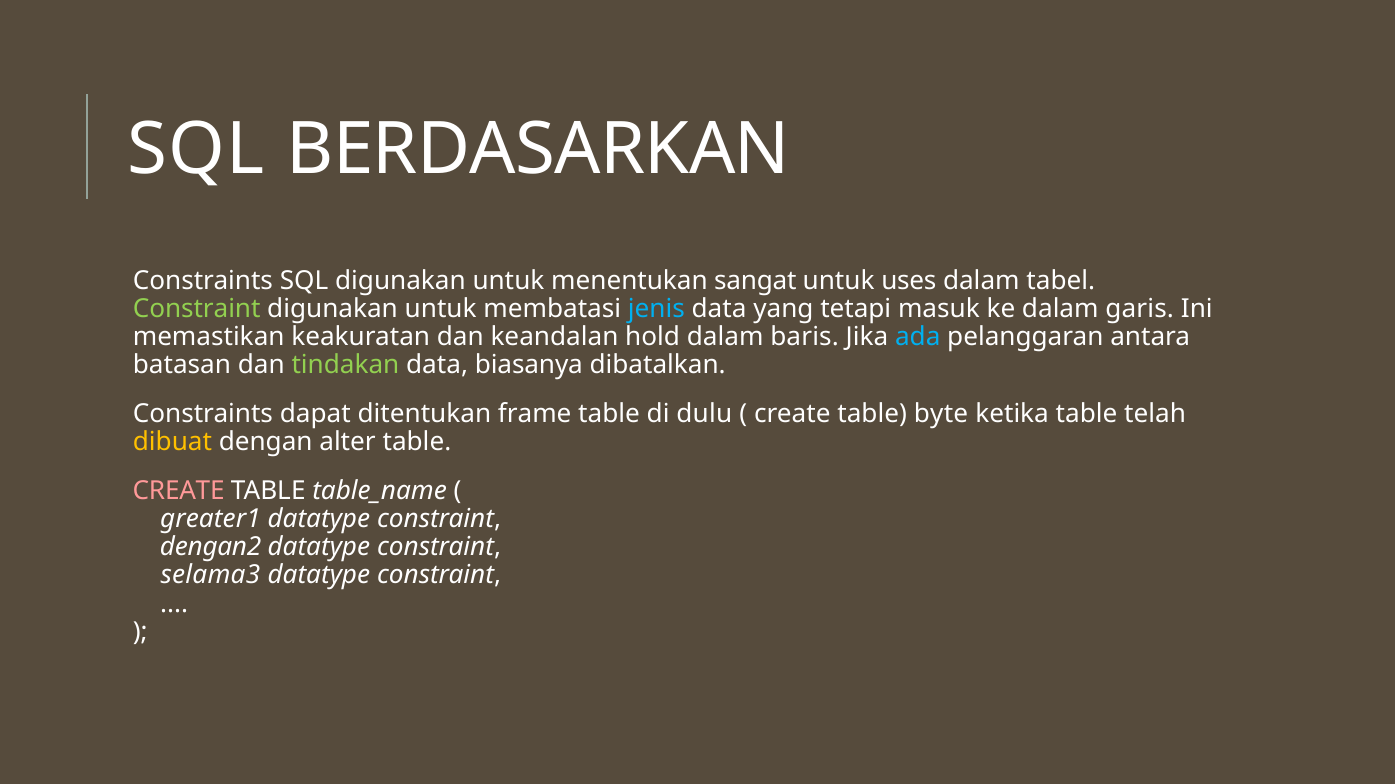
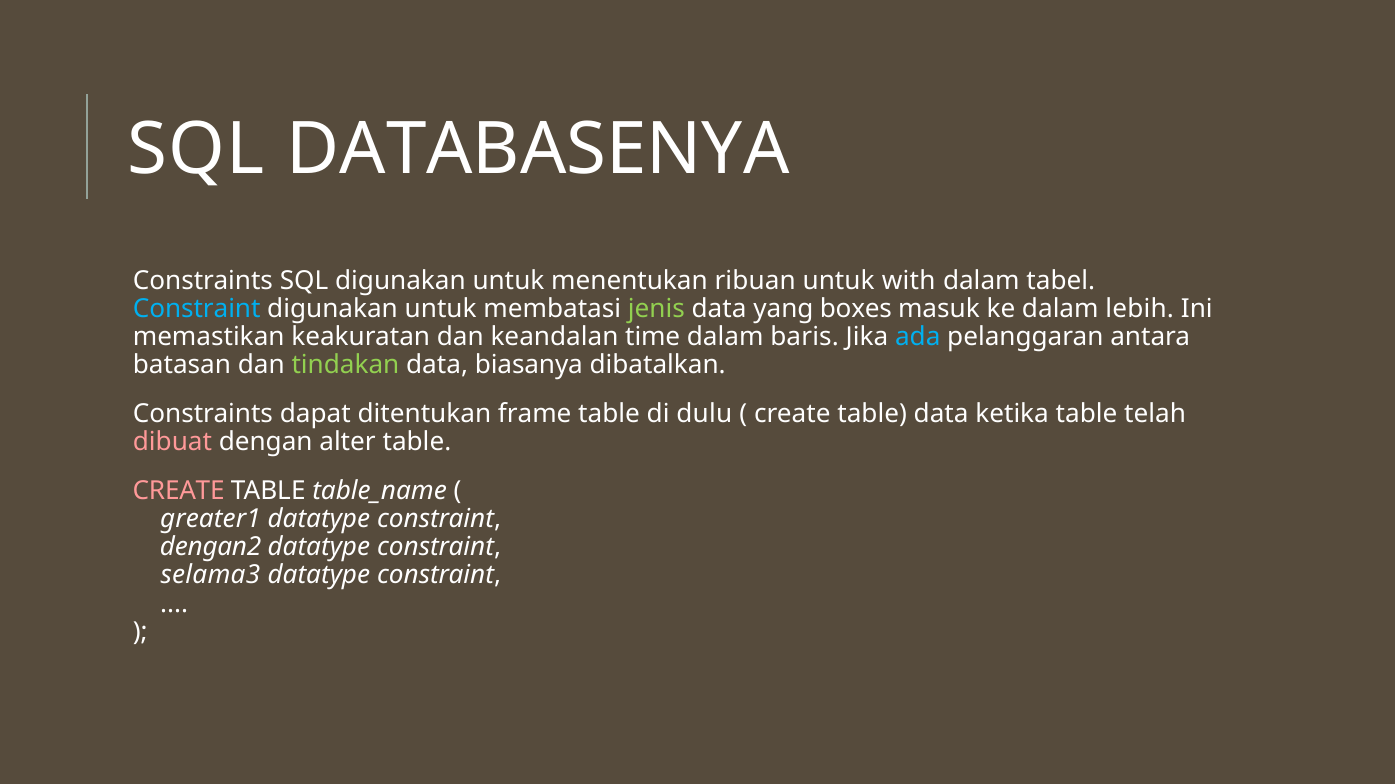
BERDASARKAN: BERDASARKAN -> DATABASENYA (538, 150)
sangat: sangat -> ribuan (755, 281)
uses: uses -> with (909, 281)
Constraint colour: light green -> light blue (197, 309)
jenis colour: light blue -> light green (656, 309)
tetapi: tetapi -> boxes (856, 309)
garis: garis -> lebih (1140, 309)
hold: hold -> time (653, 337)
table byte: byte -> data (941, 414)
dibuat colour: yellow -> pink (172, 442)
